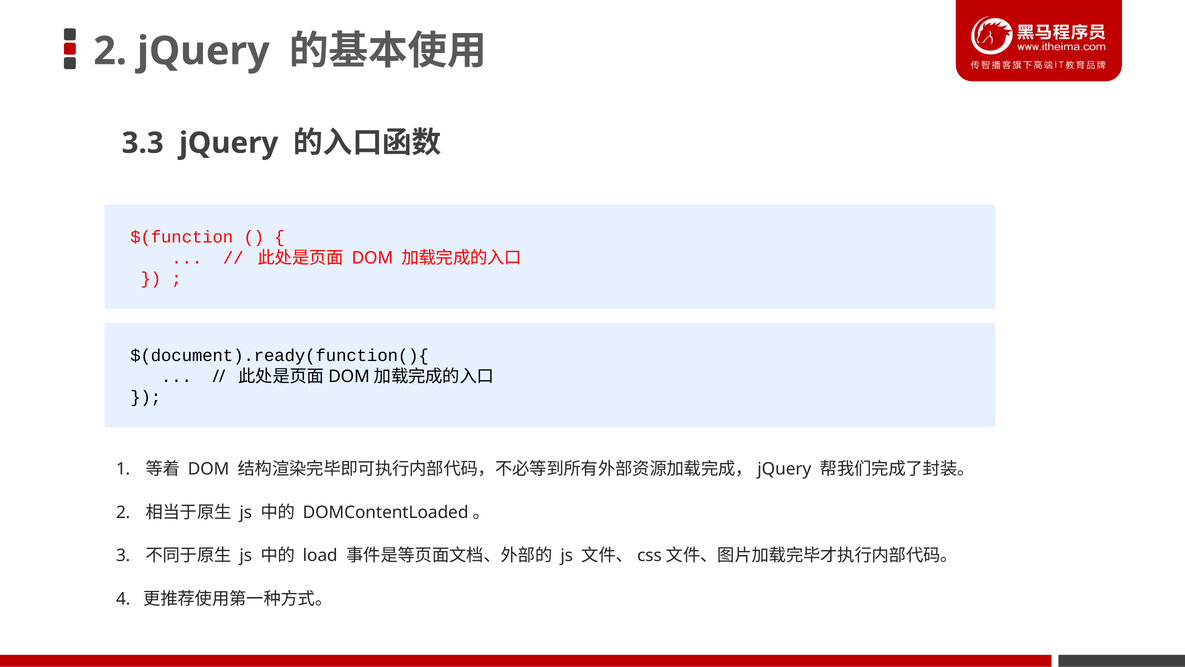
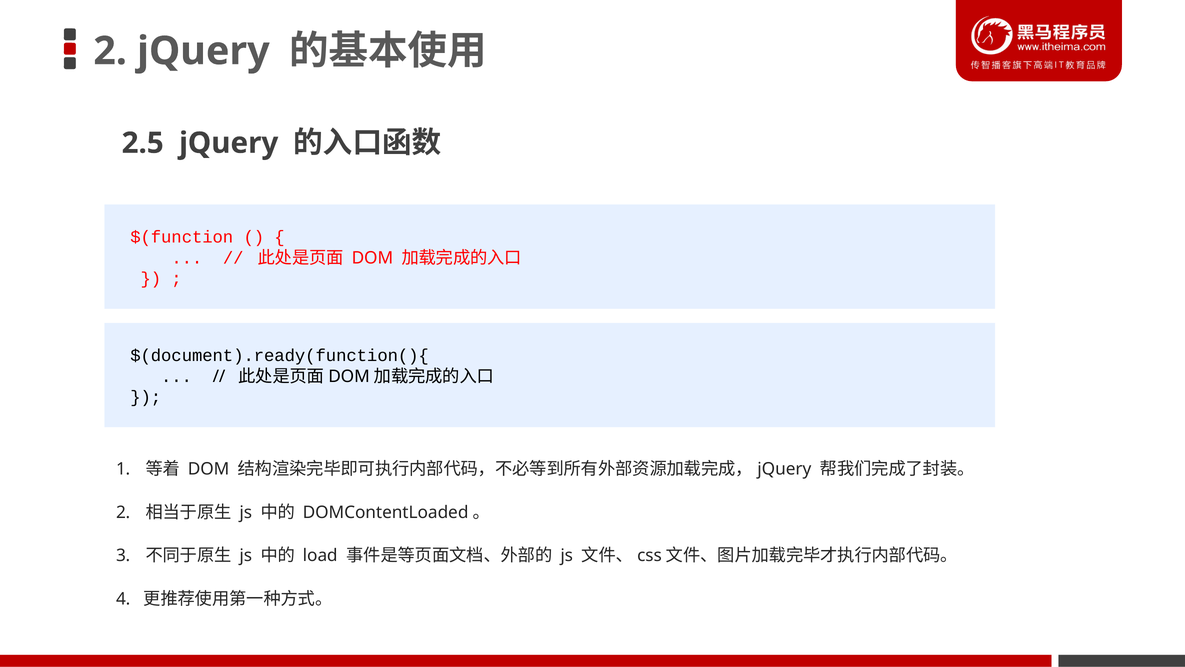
3.3: 3.3 -> 2.5 (143, 143)
